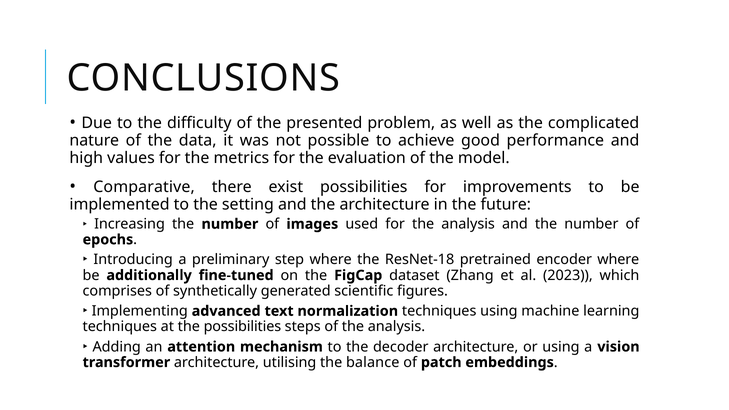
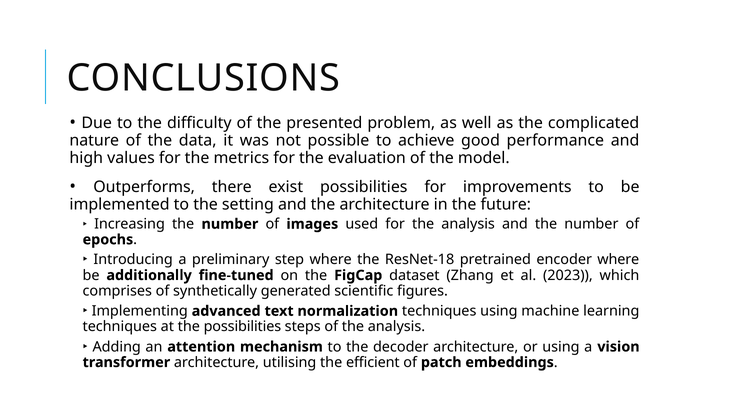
Comparative: Comparative -> Outperforms (144, 187)
balance: balance -> efficient (373, 362)
